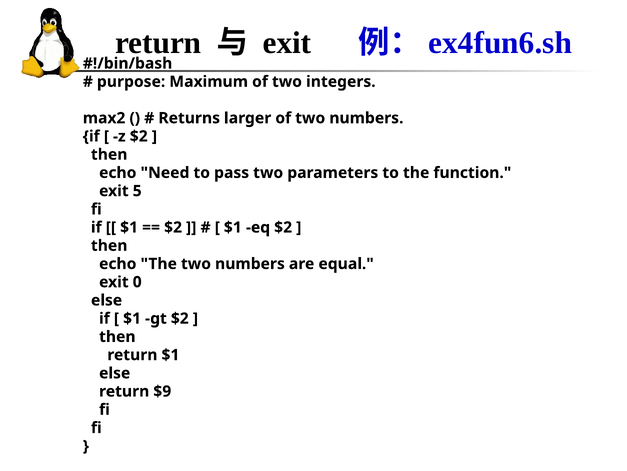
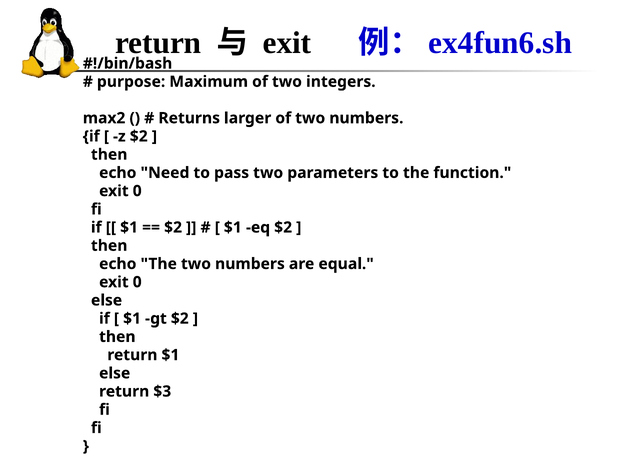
5: 5 -> 0 (137, 191)
$9: $9 -> $3 (162, 391)
